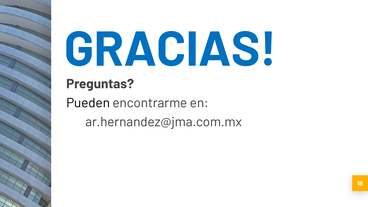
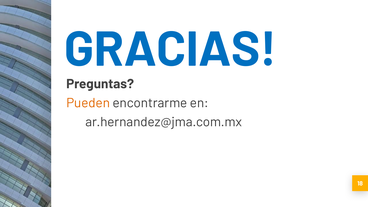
Pueden colour: black -> orange (88, 103)
